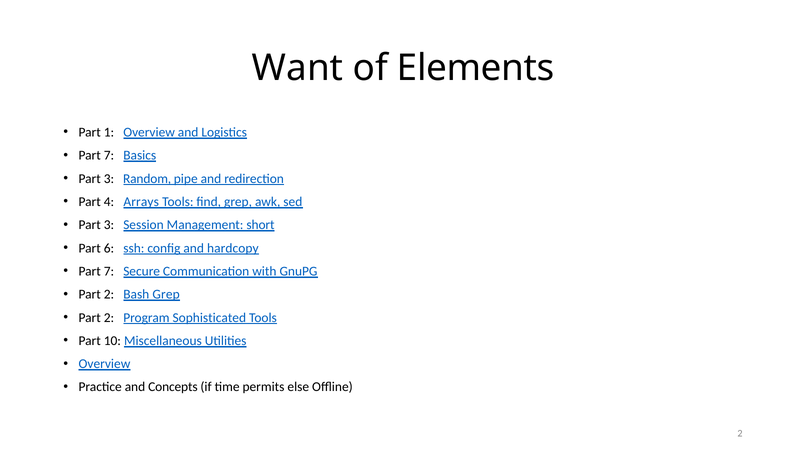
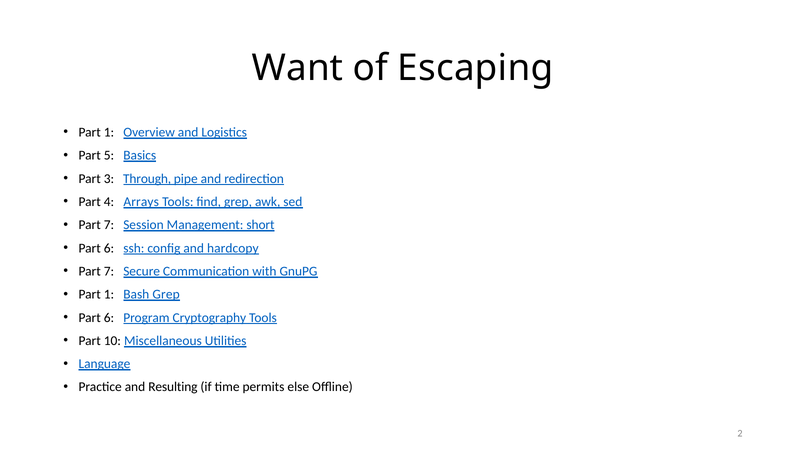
Elements: Elements -> Escaping (475, 68)
7: 7 -> 5 (109, 155)
Random: Random -> Through (147, 178)
3: 3 -> 7 (109, 225)
2: 2 -> 1 (109, 294)
2: 2 -> 6 (109, 317)
Sophisticated: Sophisticated -> Cryptography (209, 317)
Overview: Overview -> Language (104, 363)
Concepts: Concepts -> Resulting (173, 386)
